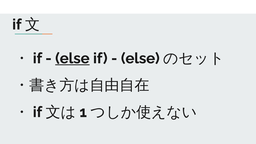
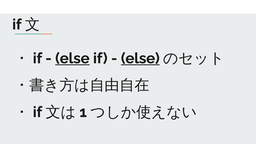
else underline: none -> present (140, 58)
